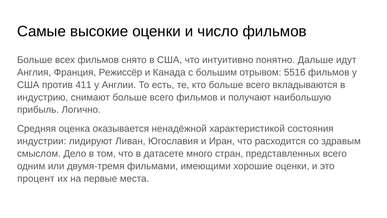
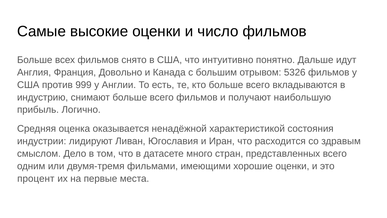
Режиссёр: Режиссёр -> Довольно (120, 72)
5516: 5516 -> 5326 (295, 72)
411: 411 -> 999 (83, 85)
